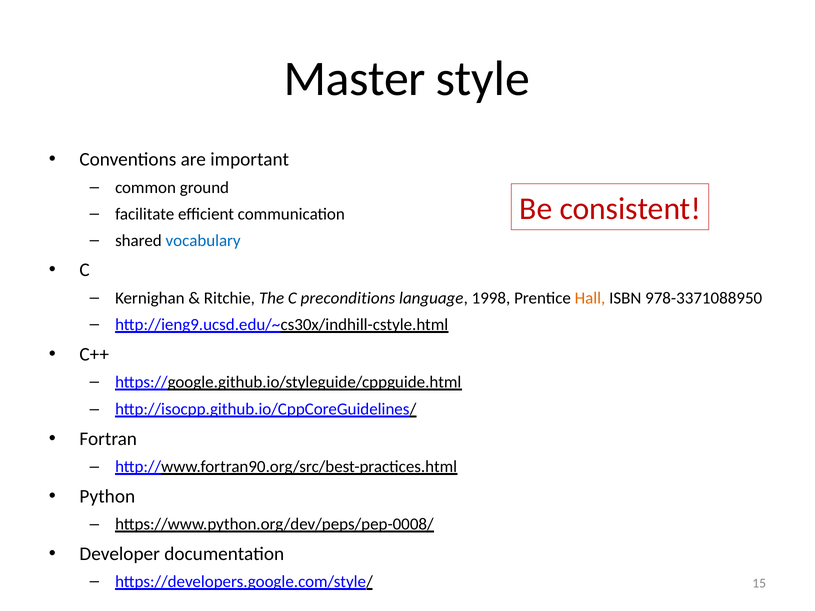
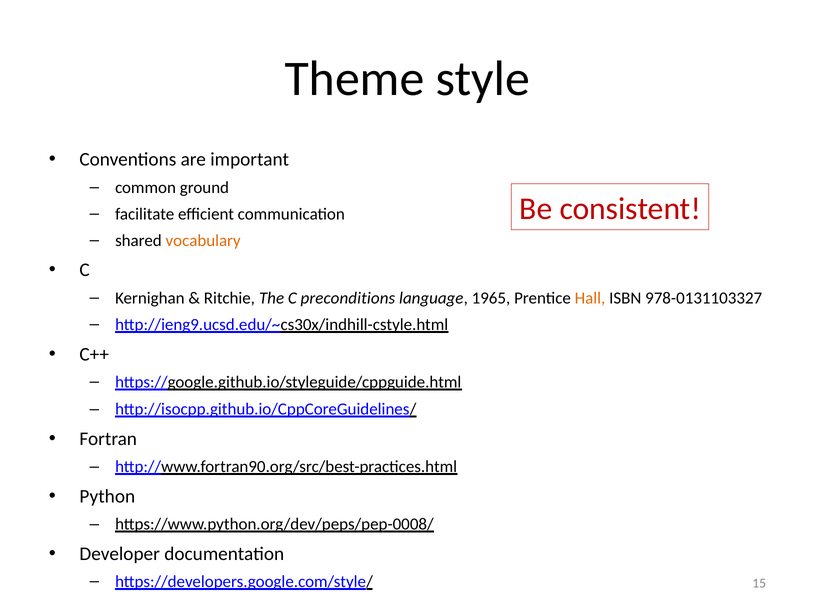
Master: Master -> Theme (354, 79)
vocabulary colour: blue -> orange (203, 241)
1998: 1998 -> 1965 (491, 298)
978-3371088950: 978-3371088950 -> 978-0131103327 (704, 298)
